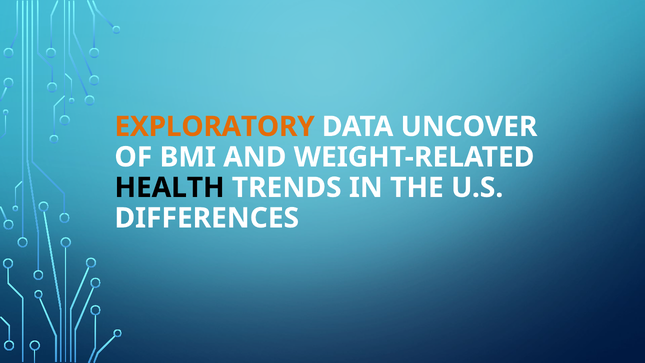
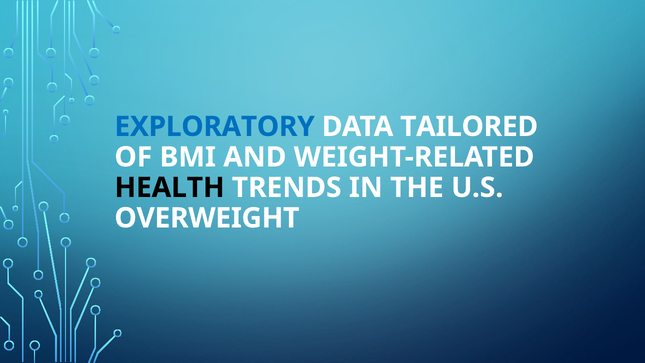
EXPLORATORY colour: orange -> blue (215, 127)
UNCOVER: UNCOVER -> TAILORED (469, 127)
DIFFERENCES: DIFFERENCES -> OVERWEIGHT (207, 218)
